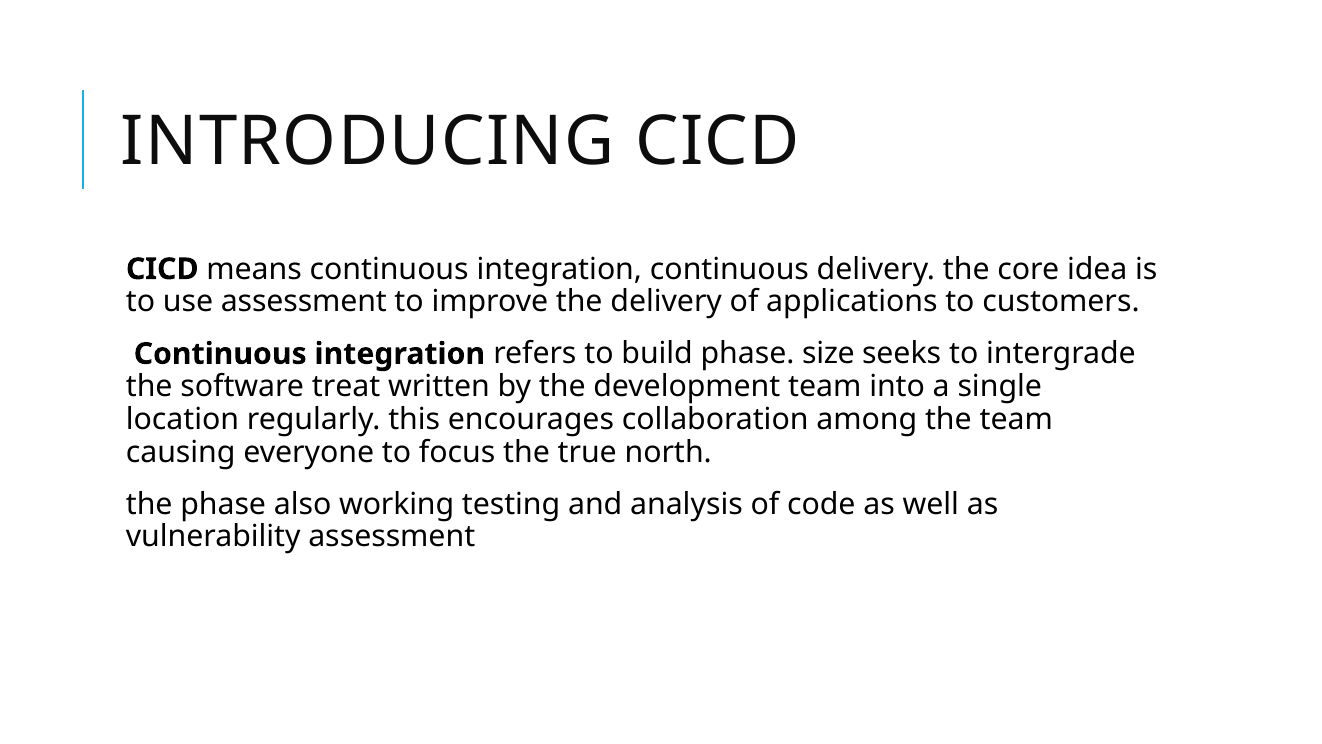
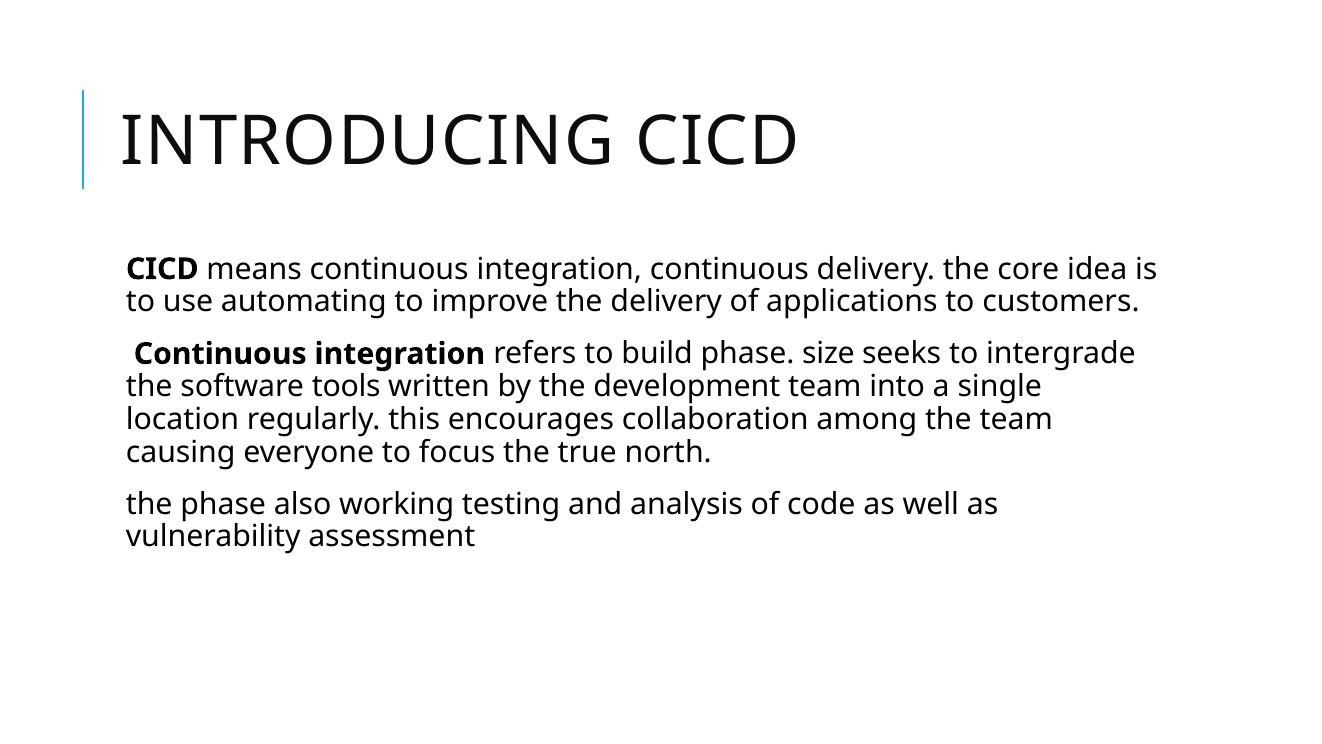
use assessment: assessment -> automating (304, 302)
treat: treat -> tools (346, 386)
